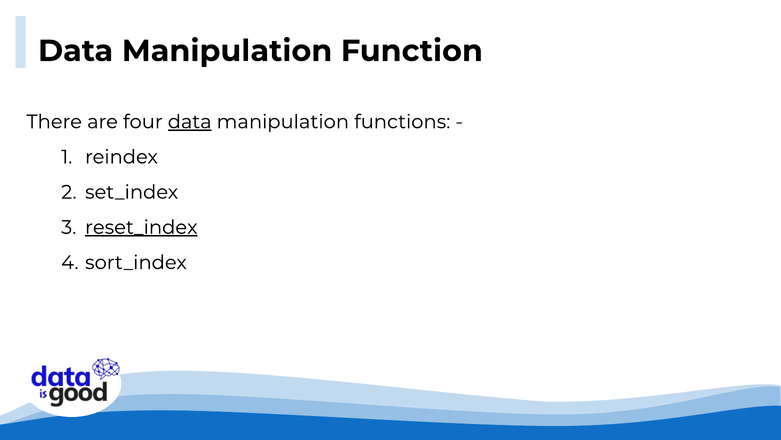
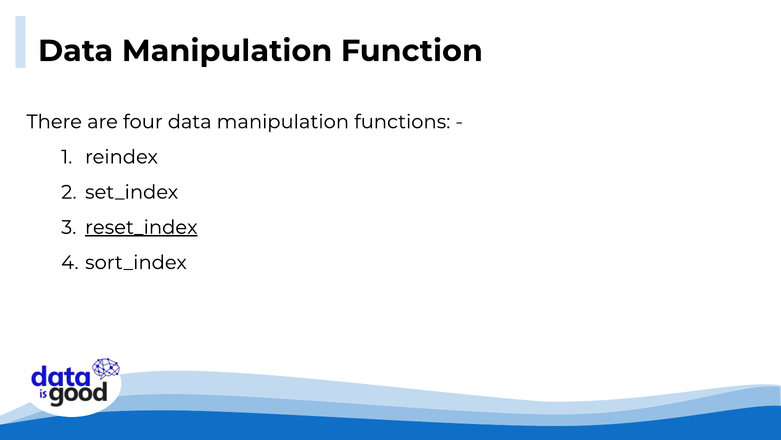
data underline: present -> none (190, 122)
